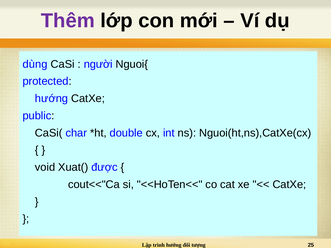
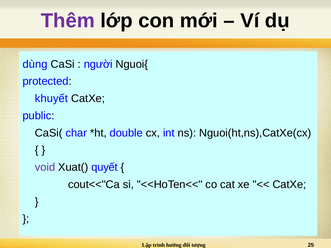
hướng: hướng -> khuyết (51, 99)
void colour: black -> purple (45, 167)
được: được -> quyết (105, 167)
